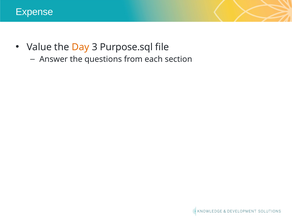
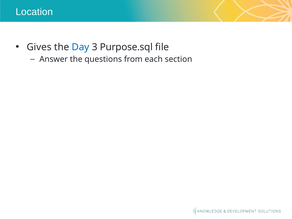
Expense: Expense -> Location (34, 12)
Value: Value -> Gives (39, 47)
Day colour: orange -> blue (81, 47)
